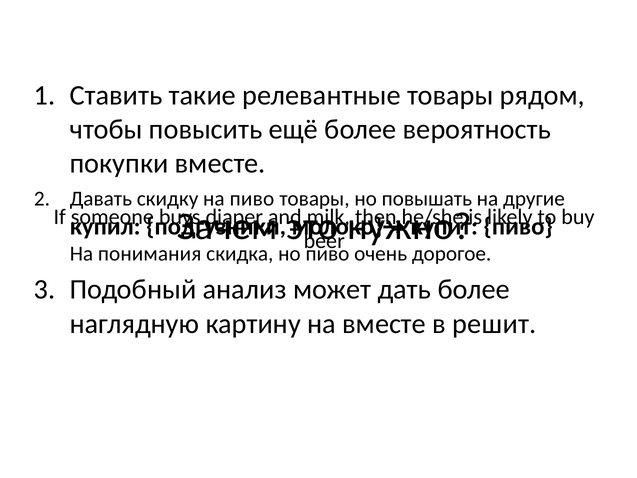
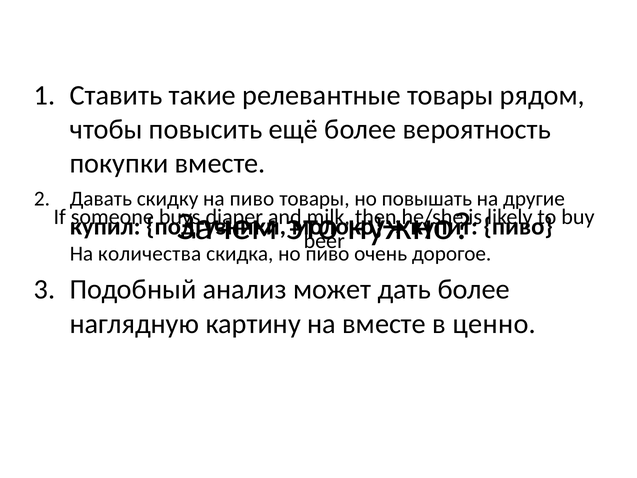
понимания: понимания -> количества (150, 254)
решит: решит -> ценно (494, 324)
